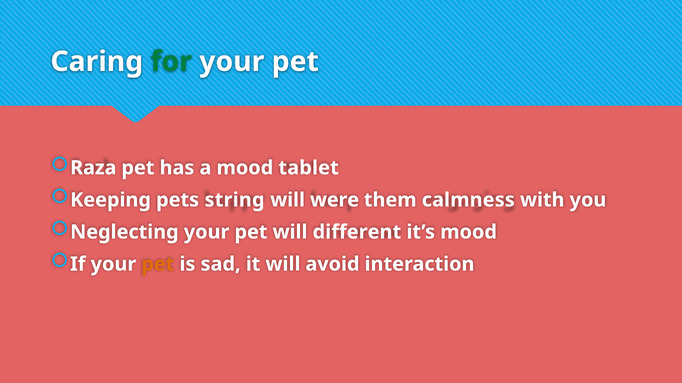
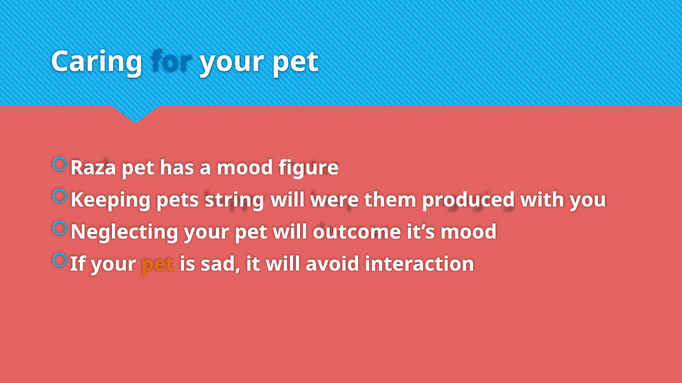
for colour: green -> blue (171, 62)
tablet: tablet -> figure (309, 168)
calmness: calmness -> produced (468, 200)
different: different -> outcome (357, 232)
